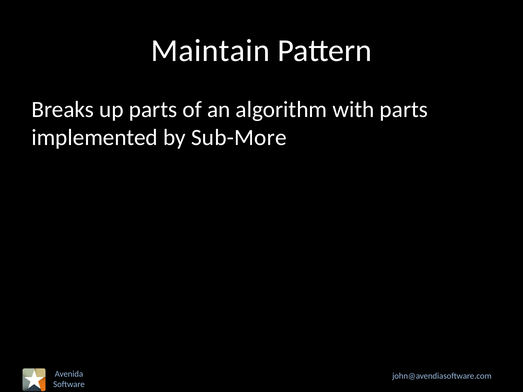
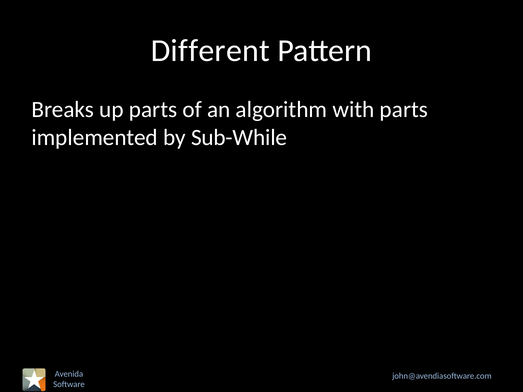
Maintain: Maintain -> Different (210, 51)
Sub-More: Sub-More -> Sub-While (239, 138)
